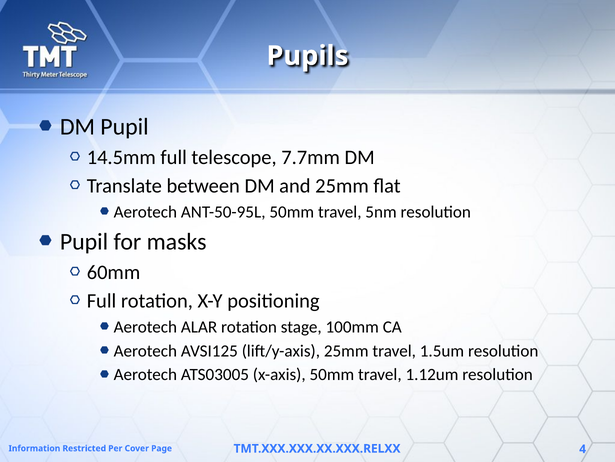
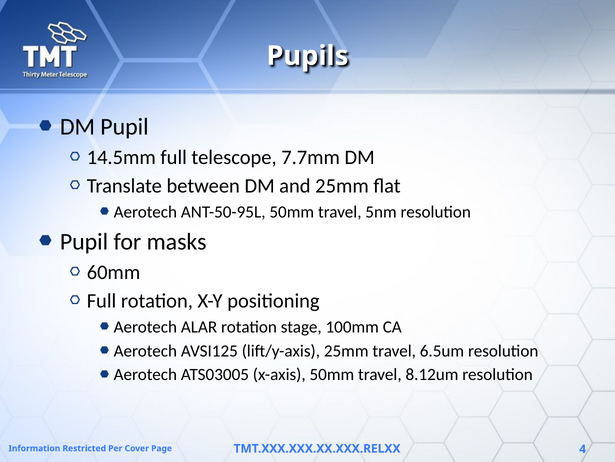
1.5um: 1.5um -> 6.5um (442, 350)
1.12um: 1.12um -> 8.12um (432, 374)
